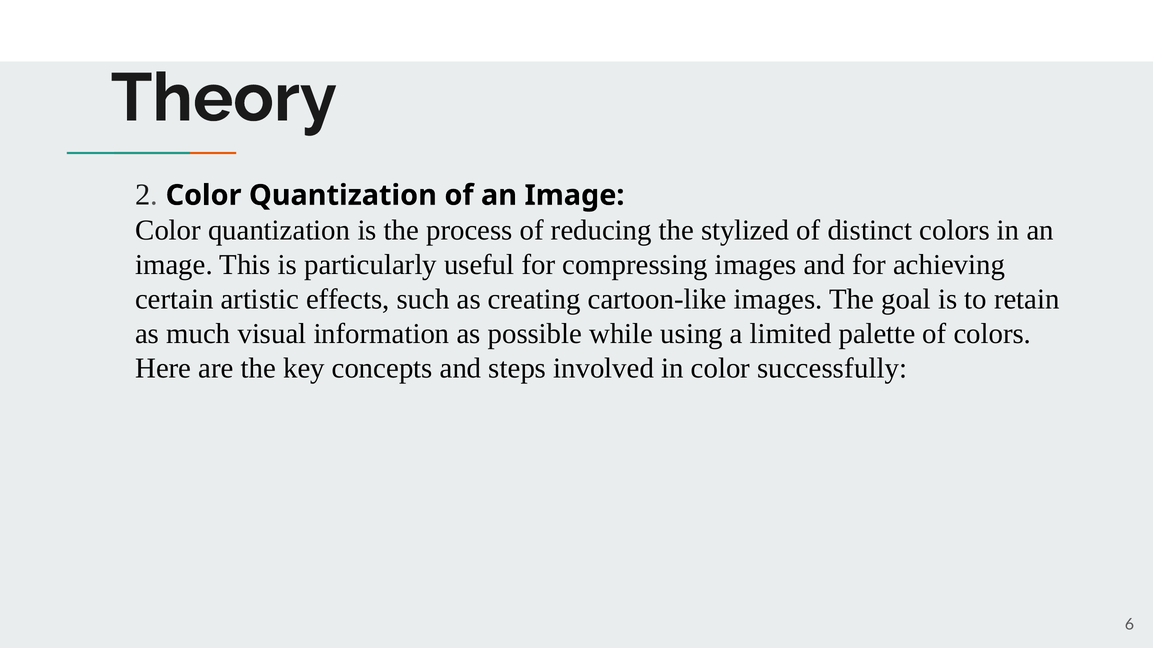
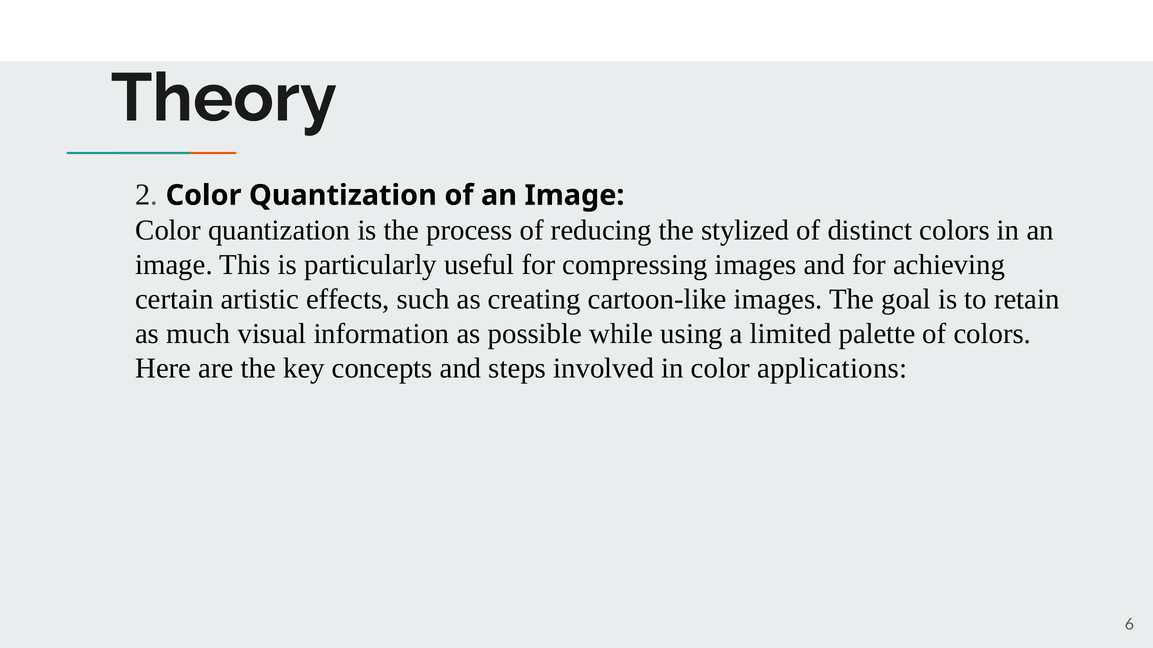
successfully: successfully -> applications (832, 369)
